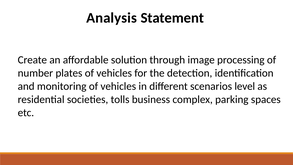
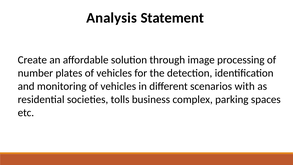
level: level -> with (245, 86)
